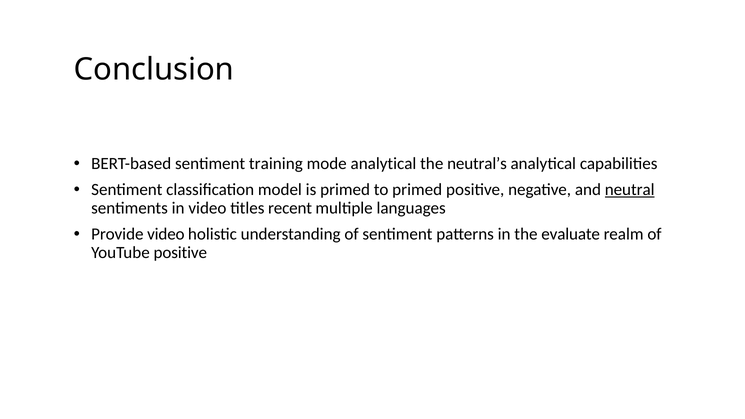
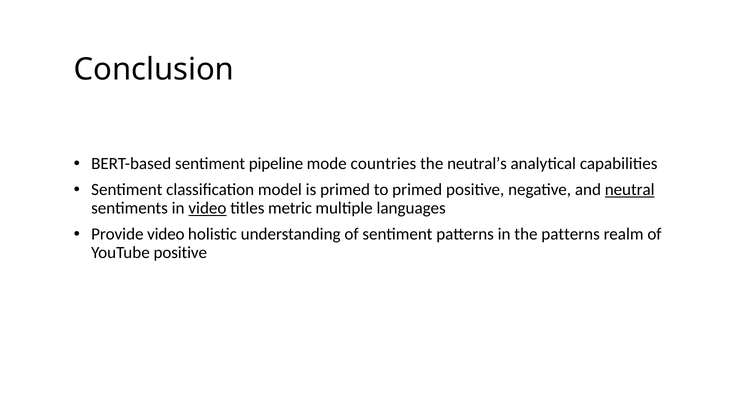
training: training -> pipeline (276, 164)
mode analytical: analytical -> countries (383, 164)
video underline: none -> present (207, 208)
recent: recent -> metric (290, 208)
the evaluate: evaluate -> patterns (571, 234)
